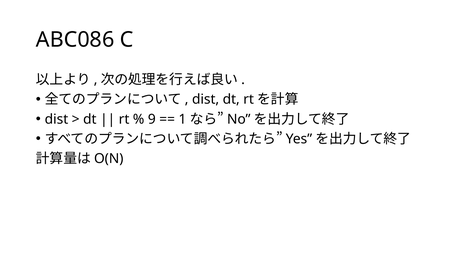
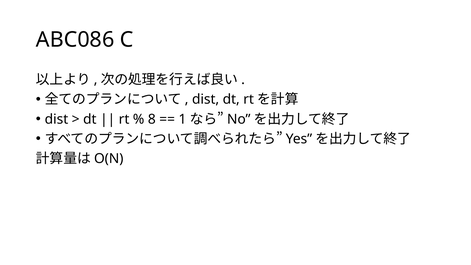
9: 9 -> 8 (152, 119)
